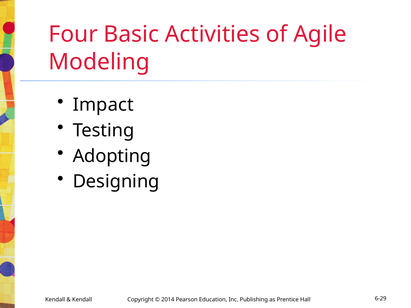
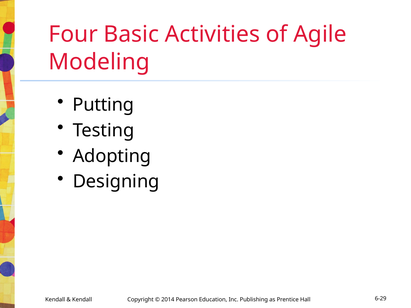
Impact: Impact -> Putting (103, 105)
